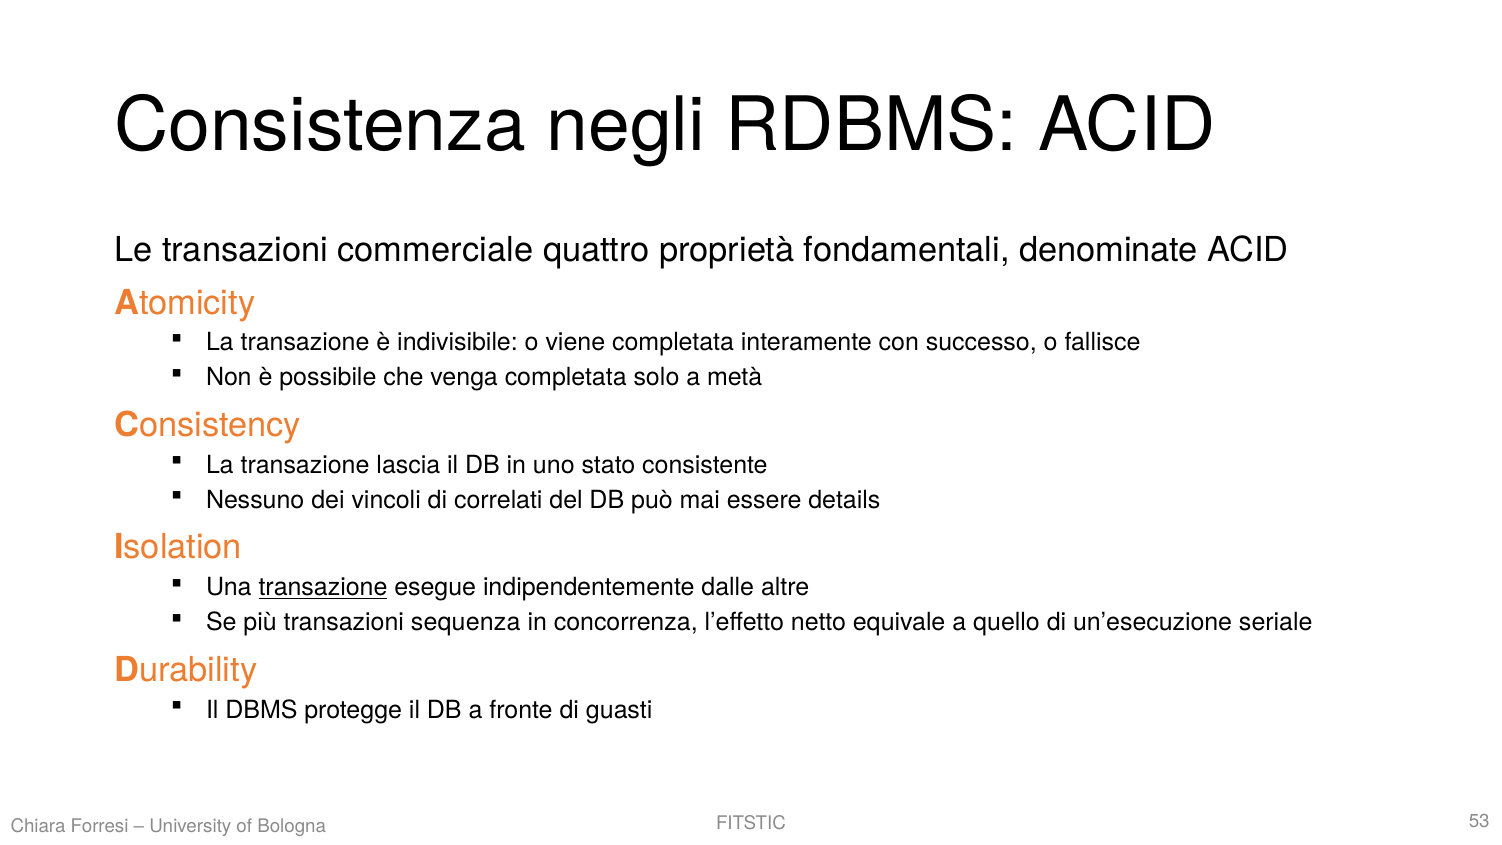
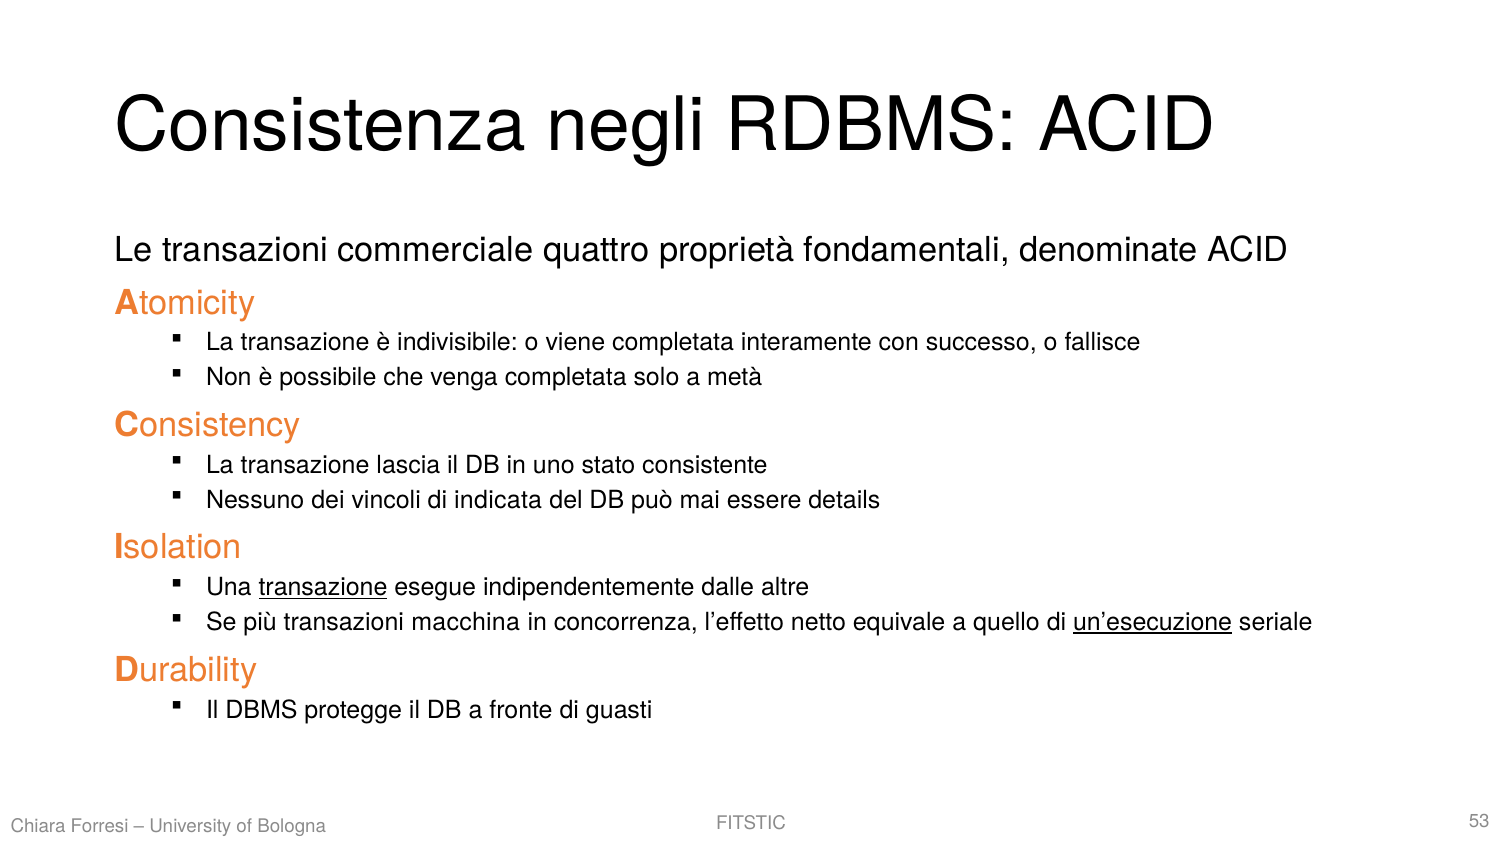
correlati: correlati -> indicata (498, 500)
sequenza: sequenza -> macchina (466, 622)
un’esecuzione underline: none -> present (1153, 622)
